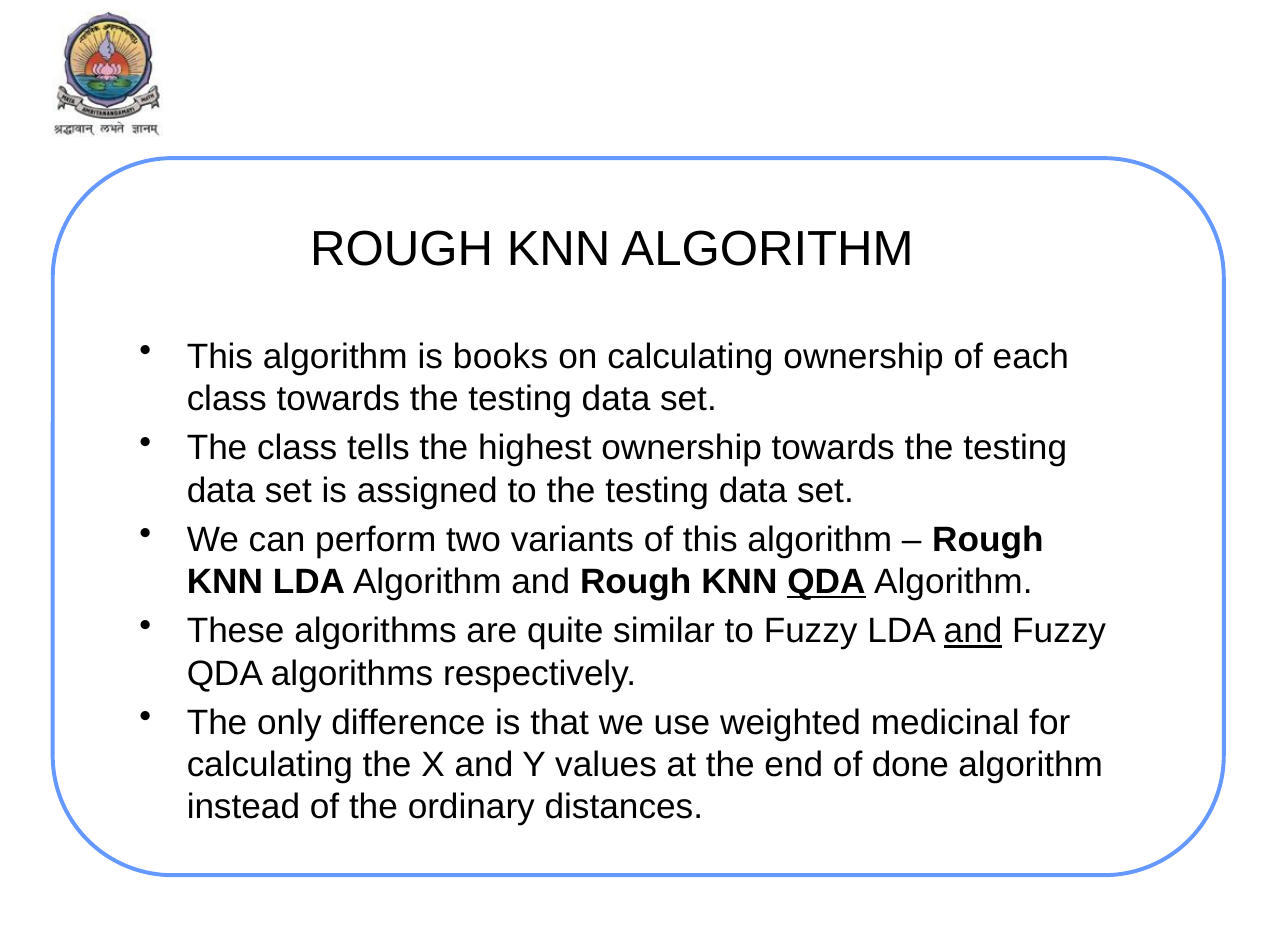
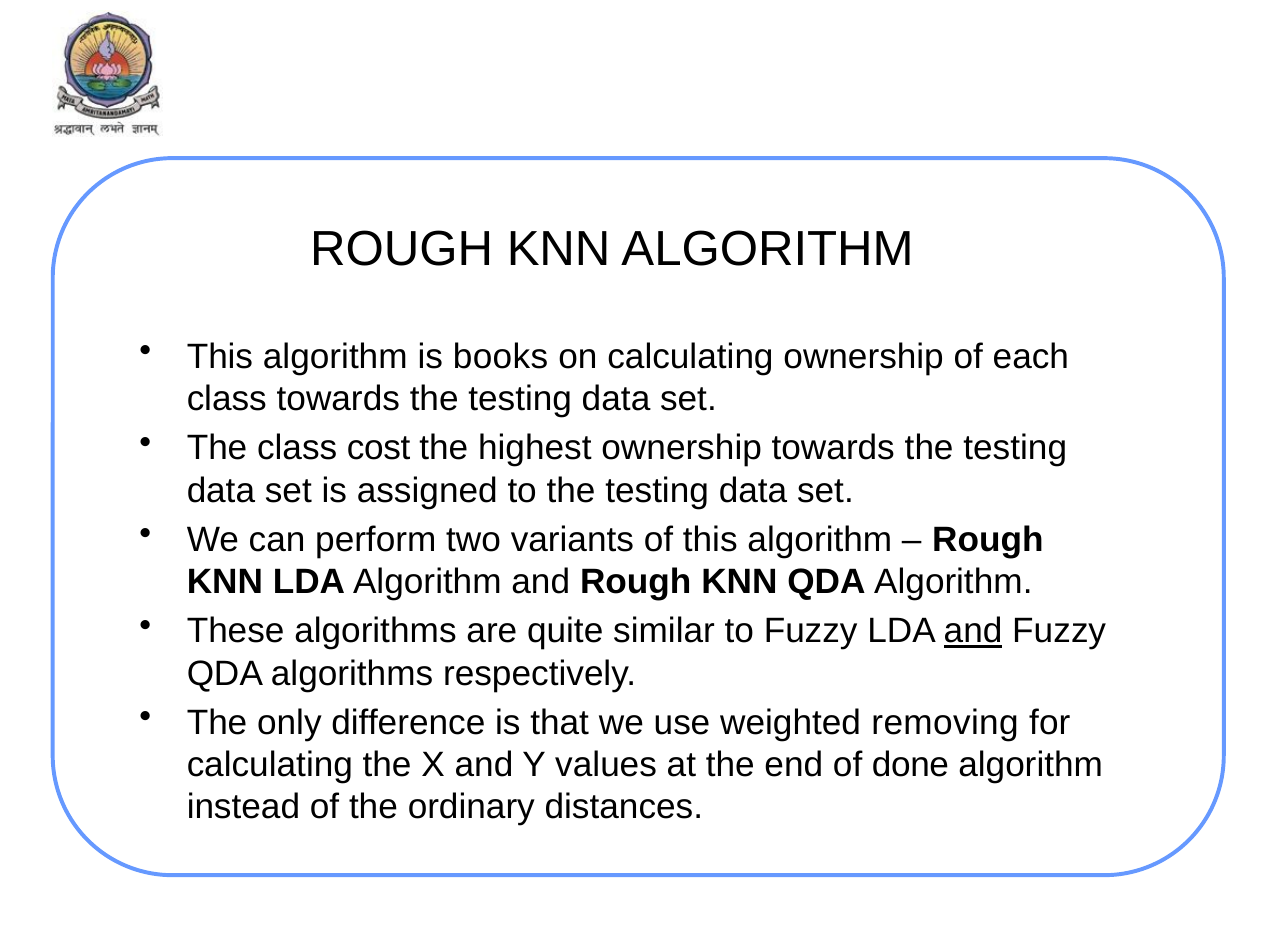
tells: tells -> cost (379, 449)
QDA underline: present -> none (826, 582)
medicinal: medicinal -> removing (945, 723)
